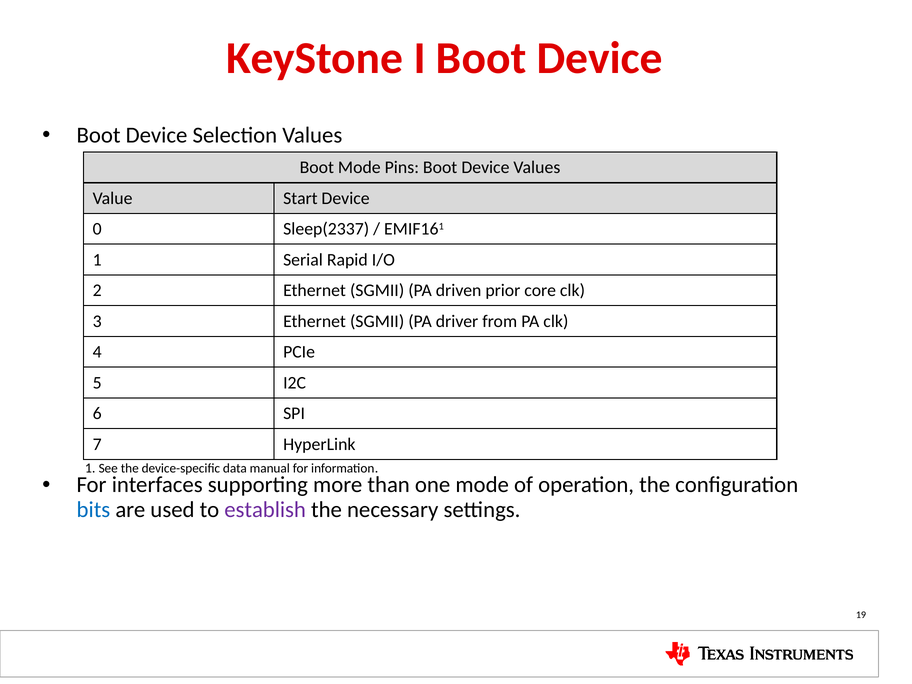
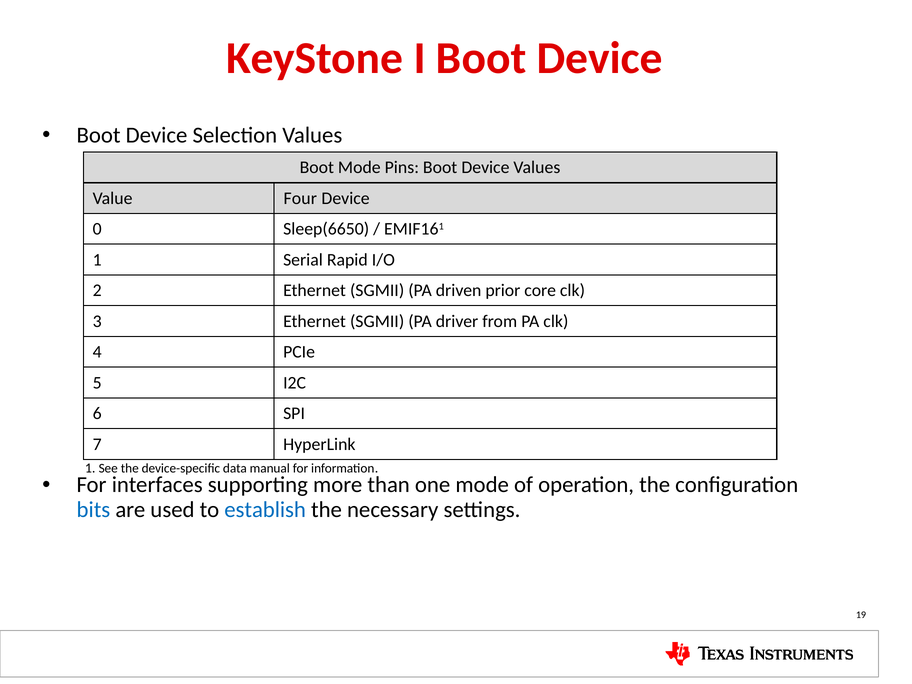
Start: Start -> Four (300, 198)
Sleep(2337: Sleep(2337 -> Sleep(6650 (326, 229)
establish colour: purple -> blue (265, 510)
